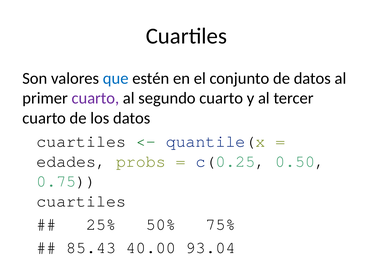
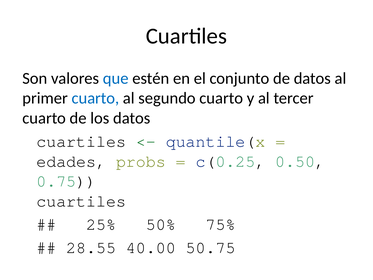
cuarto colour: purple -> blue (95, 98)
85.43: 85.43 -> 28.55 (91, 247)
93.04: 93.04 -> 50.75 (211, 247)
